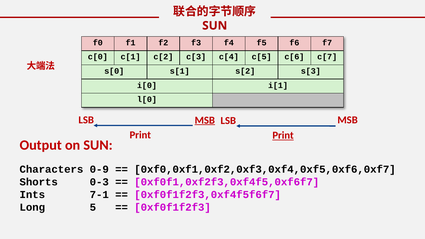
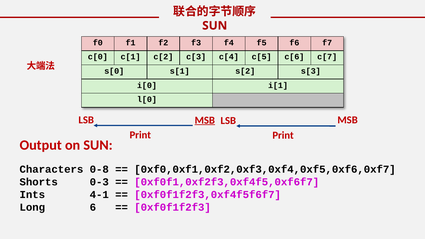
Print underline: present -> none (283, 135)
0-9: 0-9 -> 0-8 (99, 169)
7-1: 7-1 -> 4-1 (99, 195)
5: 5 -> 6 (93, 207)
